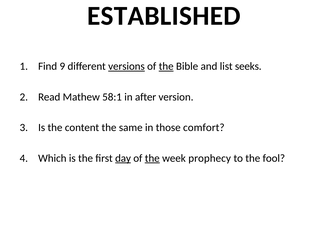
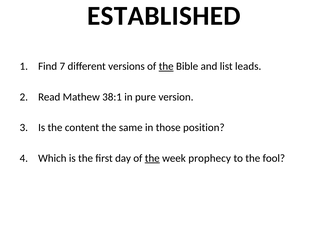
9: 9 -> 7 (62, 66)
versions underline: present -> none (126, 66)
seeks: seeks -> leads (248, 66)
58:1: 58:1 -> 38:1 (112, 97)
after: after -> pure (146, 97)
comfort: comfort -> position (204, 128)
day underline: present -> none (123, 158)
